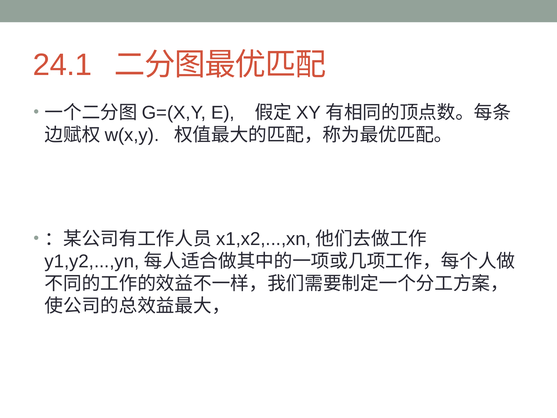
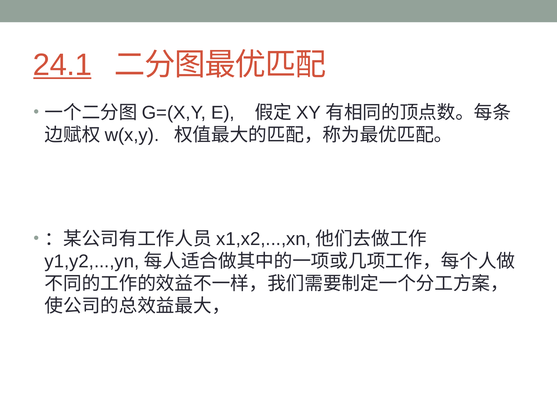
24.1 underline: none -> present (62, 65)
